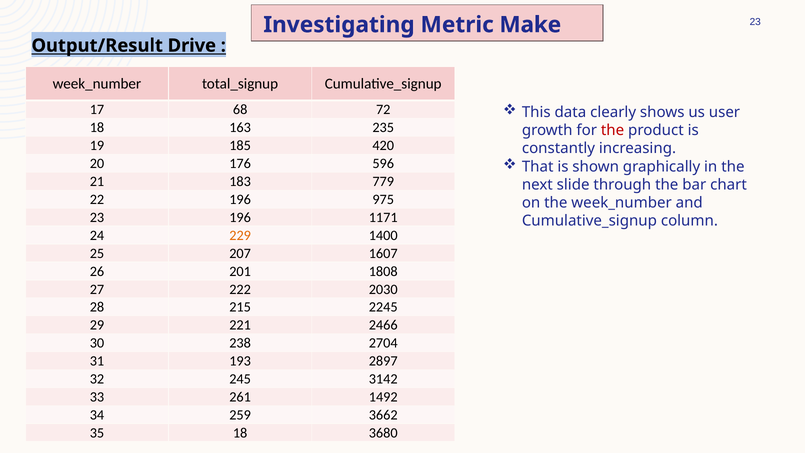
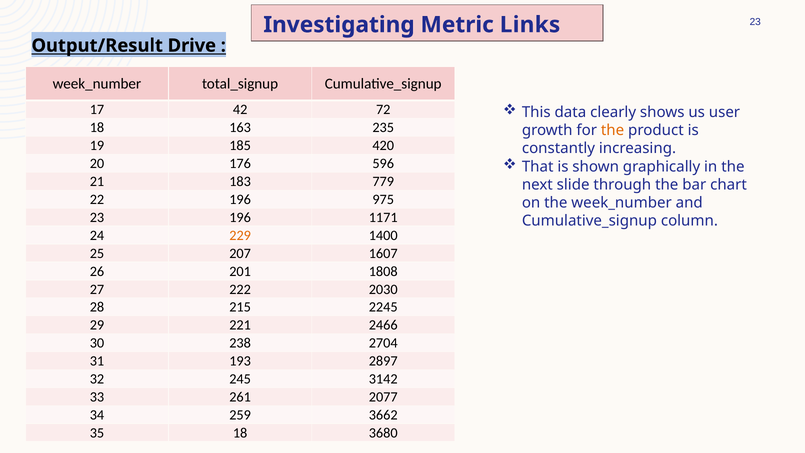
Make: Make -> Links (530, 25)
68: 68 -> 42 (240, 110)
the colour: red -> orange (613, 130)
1492: 1492 -> 2077 (383, 397)
